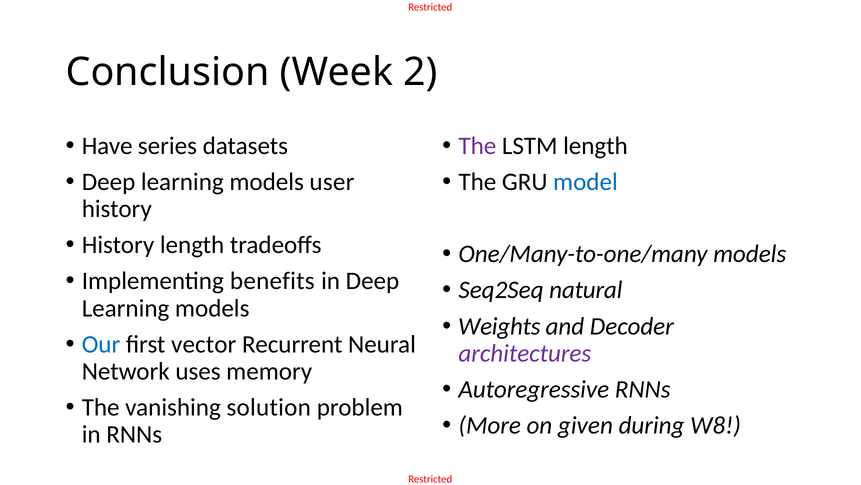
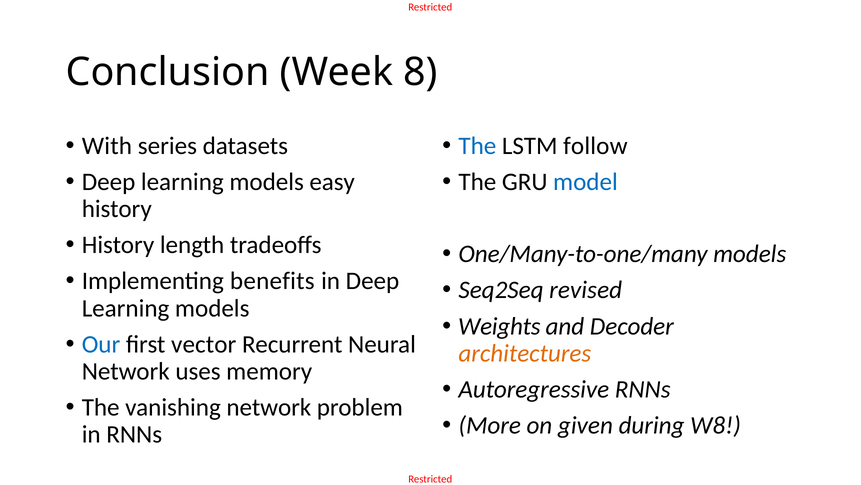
2: 2 -> 8 (421, 72)
Have: Have -> With (107, 146)
The colour: purple -> blue (477, 146)
LSTM length: length -> follow (595, 146)
user: user -> easy (332, 182)
natural: natural -> revised (586, 290)
architectures colour: purple -> orange (525, 353)
vanishing solution: solution -> network (269, 407)
